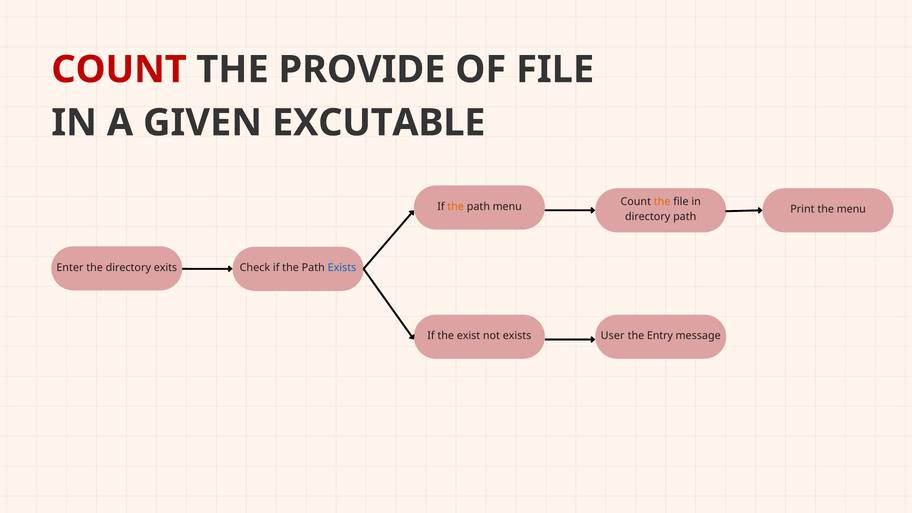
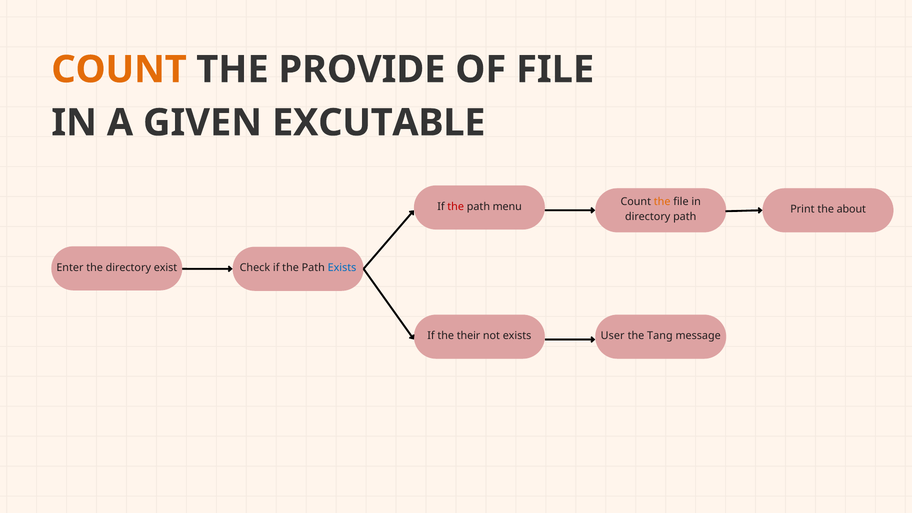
COUNT colour: red -> orange (119, 70)
the colour: orange -> red (456, 207)
the menu: menu -> about (851, 209)
exits: exits -> exist (165, 267)
exist: exist -> their (469, 336)
Entry: Entry -> Tang (660, 336)
